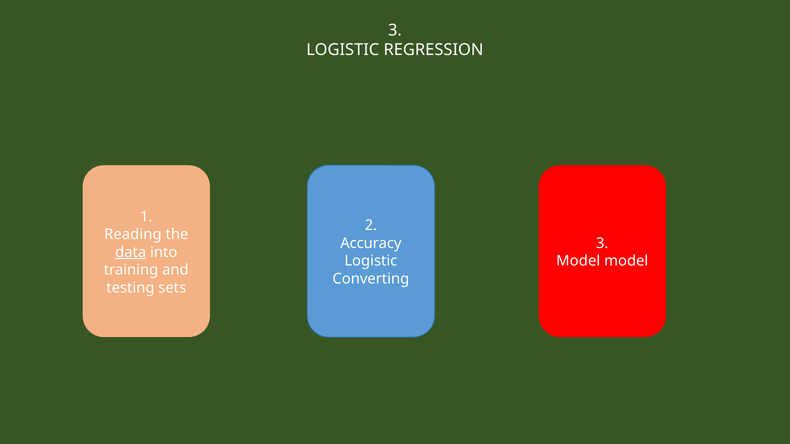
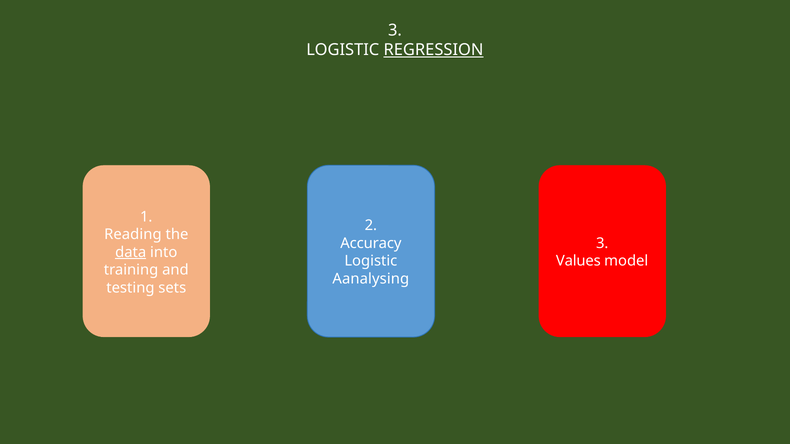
REGRESSION underline: none -> present (434, 50)
Model: Model -> Values (578, 261)
Converting: Converting -> Aanalysing (371, 279)
